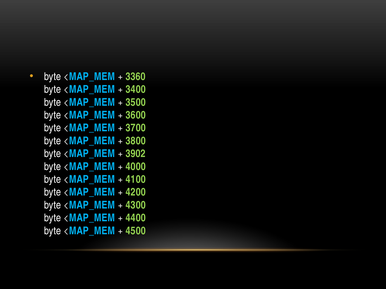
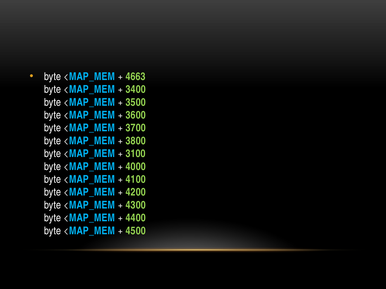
3360: 3360 -> 4663 (136, 77)
3902: 3902 -> 3100 (136, 154)
